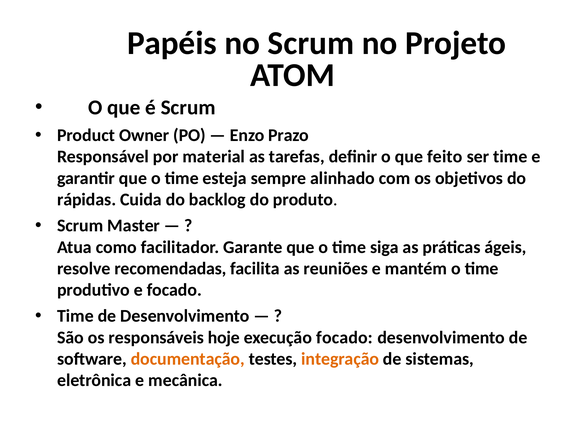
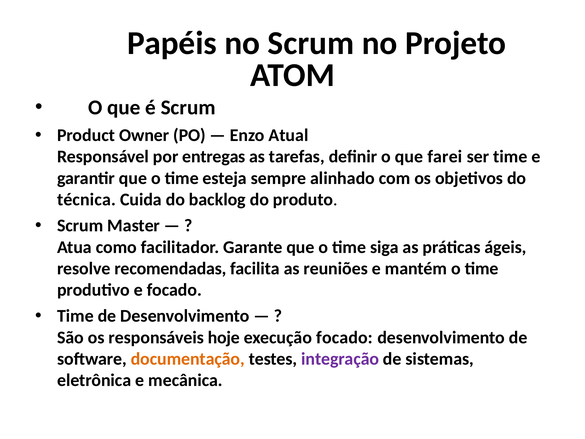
Prazo: Prazo -> Atual (288, 135)
material: material -> entregas (214, 157)
feito: feito -> farei (445, 157)
rápidas: rápidas -> técnica (86, 200)
integração colour: orange -> purple (340, 359)
